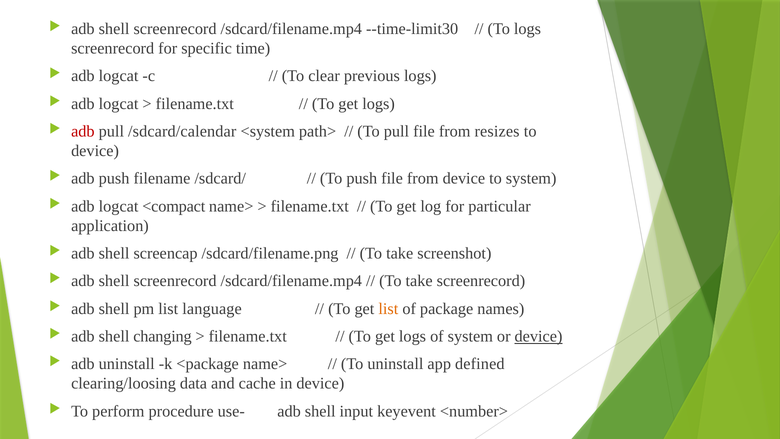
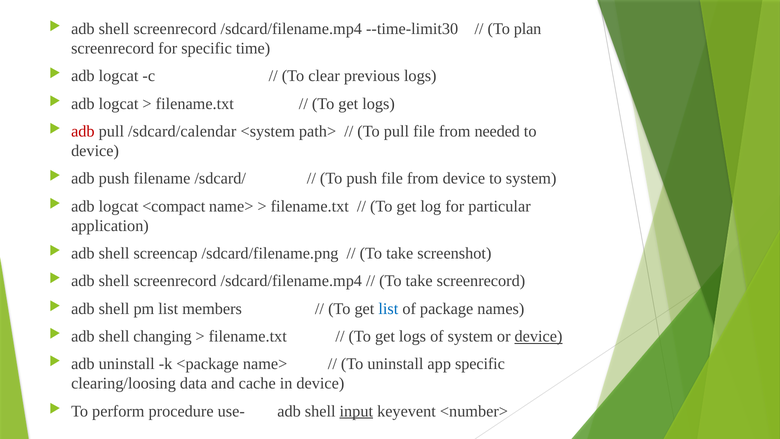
To logs: logs -> plan (528, 29)
resizes: resizes -> needed (497, 131)
language: language -> members (212, 308)
list colour: orange -> blue (388, 308)
app defined: defined -> specific (480, 364)
input underline: none -> present (356, 411)
